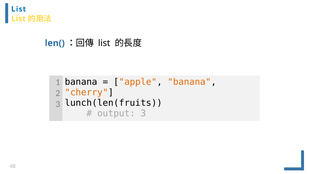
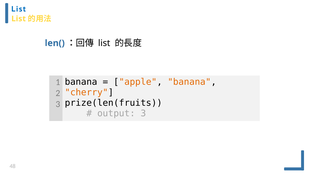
lunch(len(fruits: lunch(len(fruits -> prize(len(fruits (114, 103)
